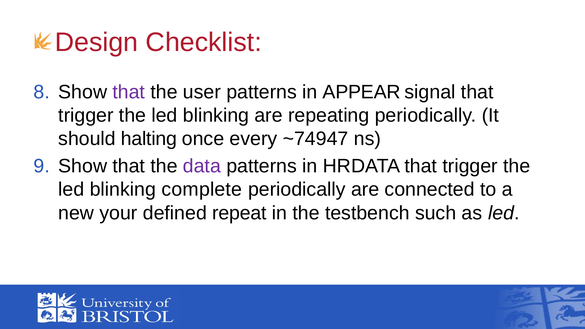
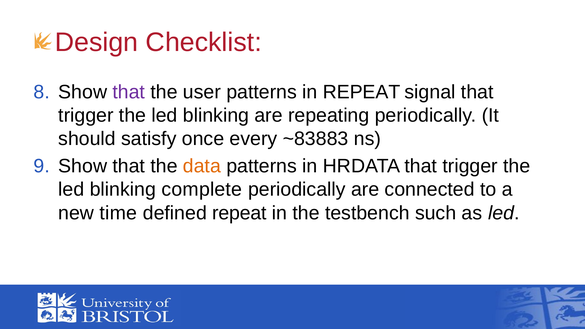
in APPEAR: APPEAR -> REPEAT (362, 92)
halting: halting -> satisfy (149, 139)
~74947: ~74947 -> ~83883 (316, 139)
data colour: purple -> orange (202, 166)
your: your -> time (118, 213)
